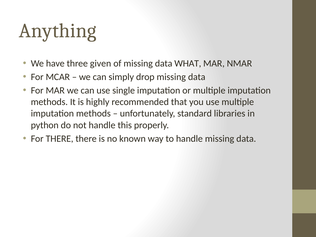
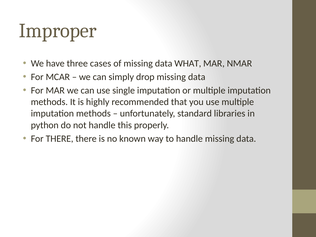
Anything: Anything -> Improper (58, 31)
given: given -> cases (101, 63)
